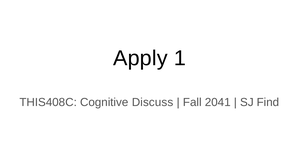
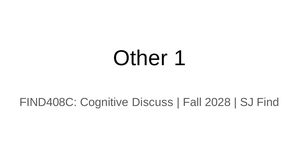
Apply: Apply -> Other (140, 58)
THIS408C: THIS408C -> FIND408C (48, 102)
2041: 2041 -> 2028 (218, 102)
